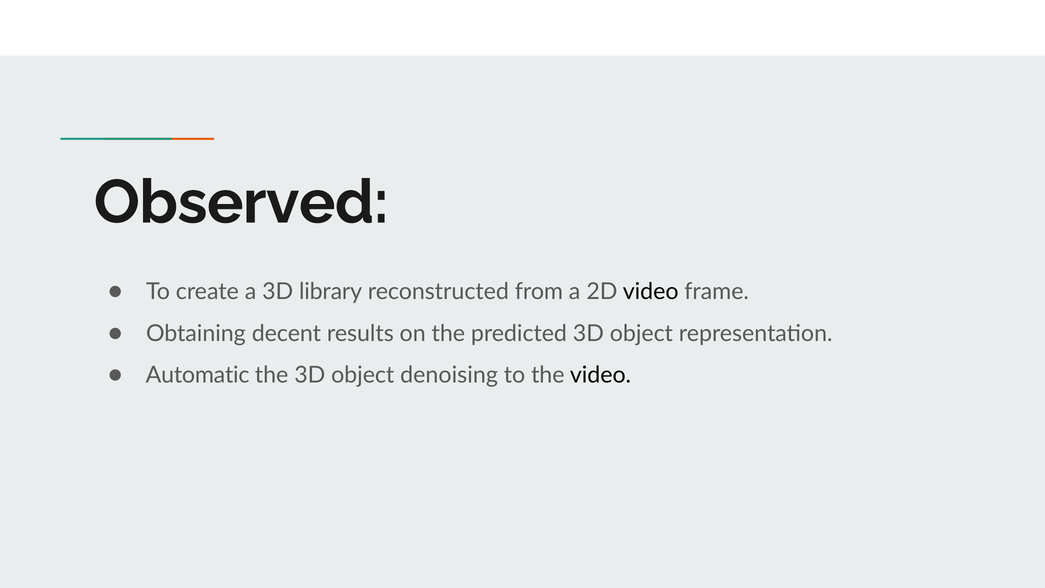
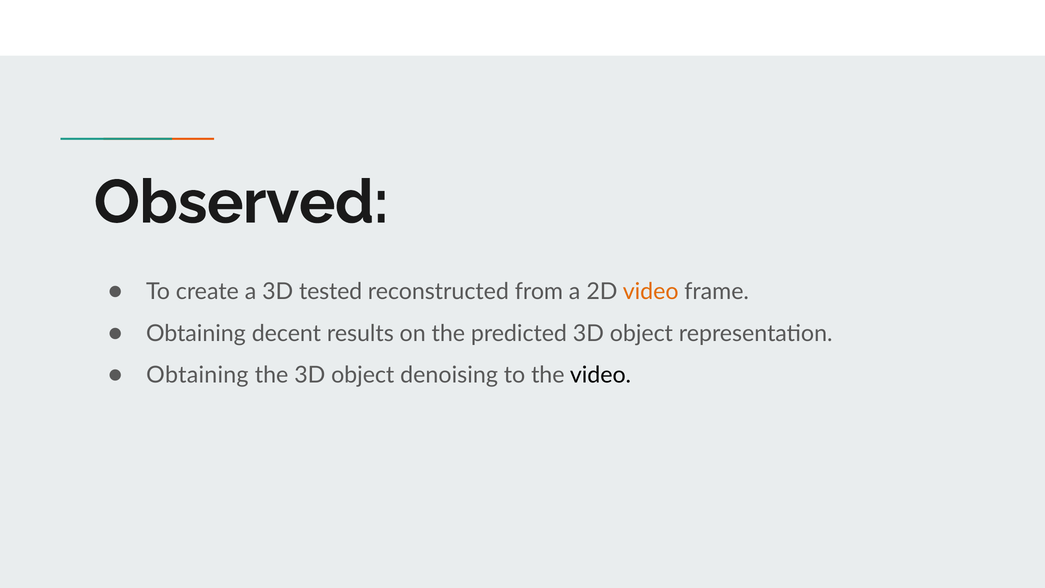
library: library -> tested (331, 292)
video colour: black -> orange (651, 292)
Automatic: Automatic -> Obtaining (197, 375)
